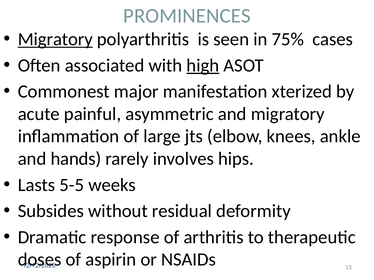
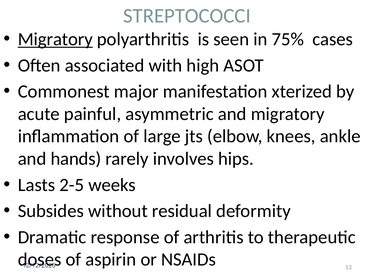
PROMINENCES: PROMINENCES -> STREPTOCOCCI (187, 16)
high underline: present -> none (203, 66)
5-5: 5-5 -> 2-5 (72, 185)
